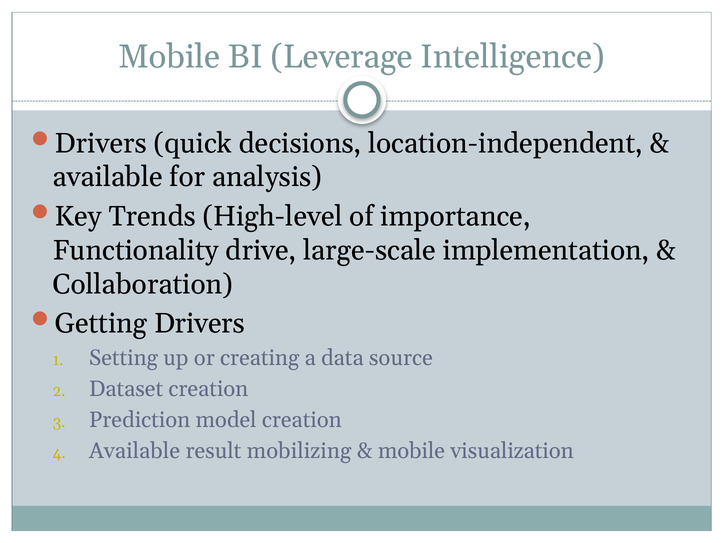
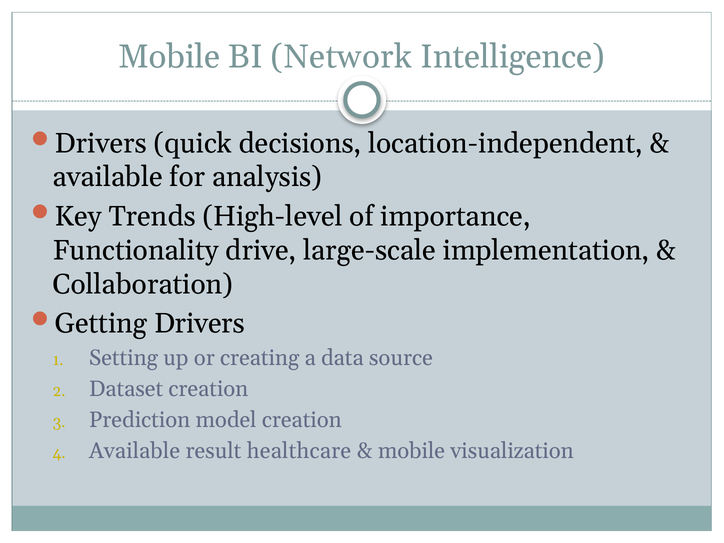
Leverage: Leverage -> Network (341, 57)
mobilizing: mobilizing -> healthcare (299, 451)
